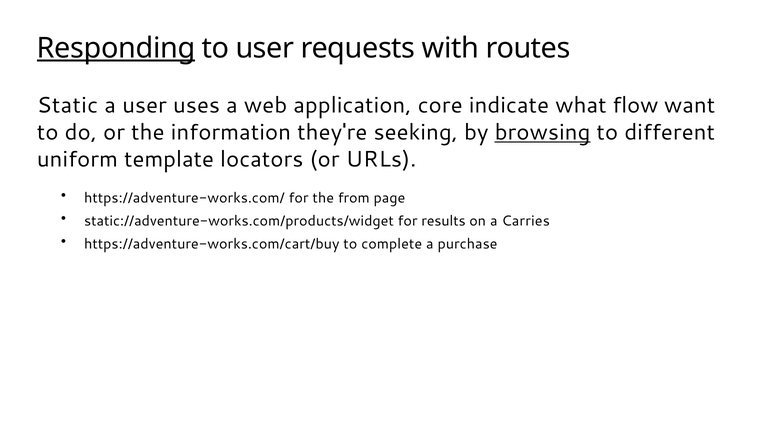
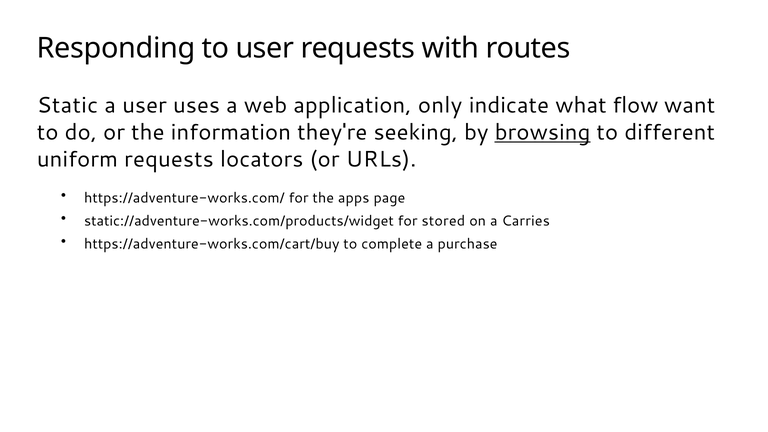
Responding underline: present -> none (116, 48)
core: core -> only (440, 105)
uniform template: template -> requests (169, 159)
from: from -> apps (354, 198)
results: results -> stored (443, 221)
